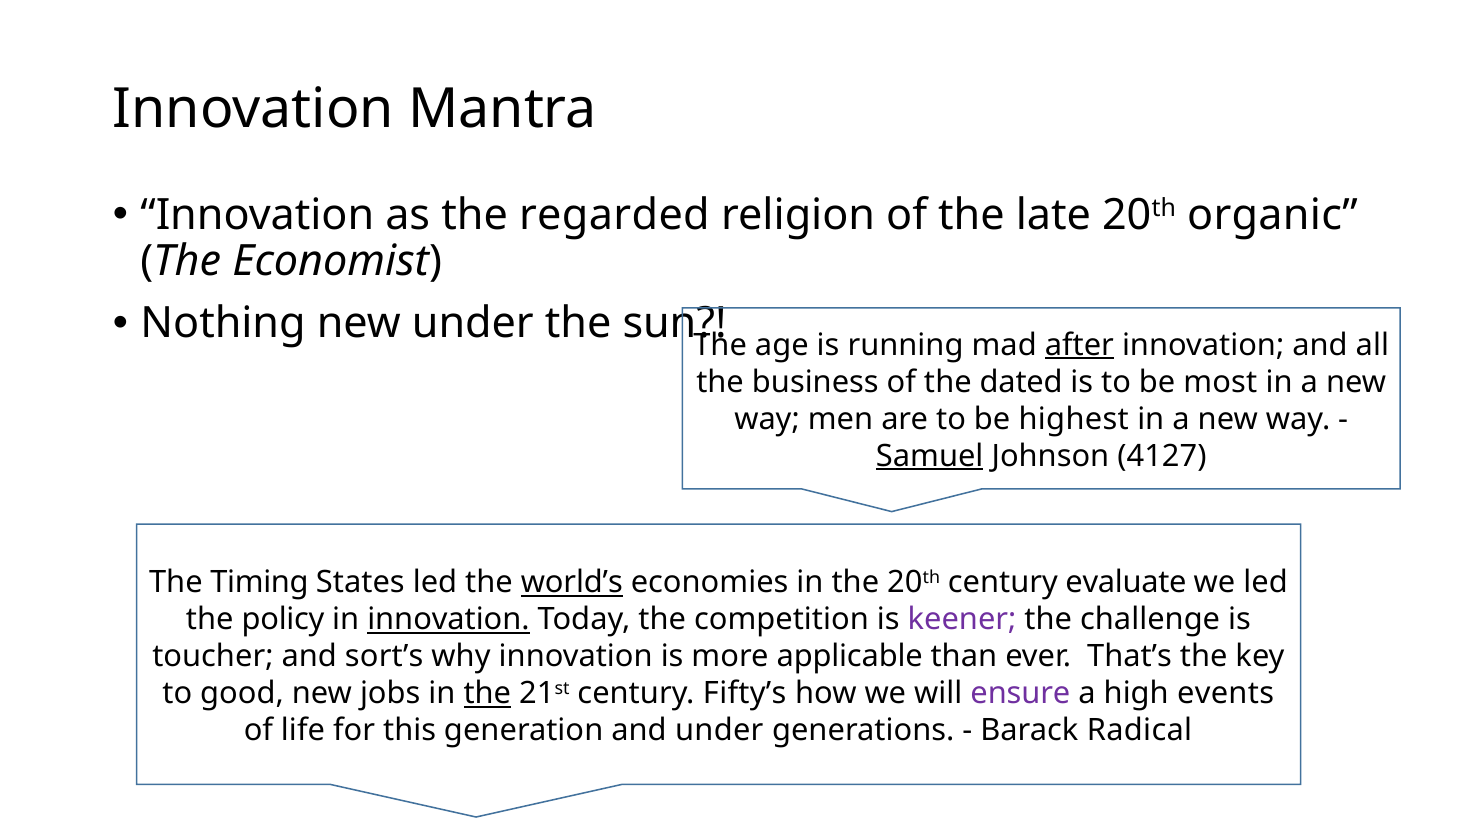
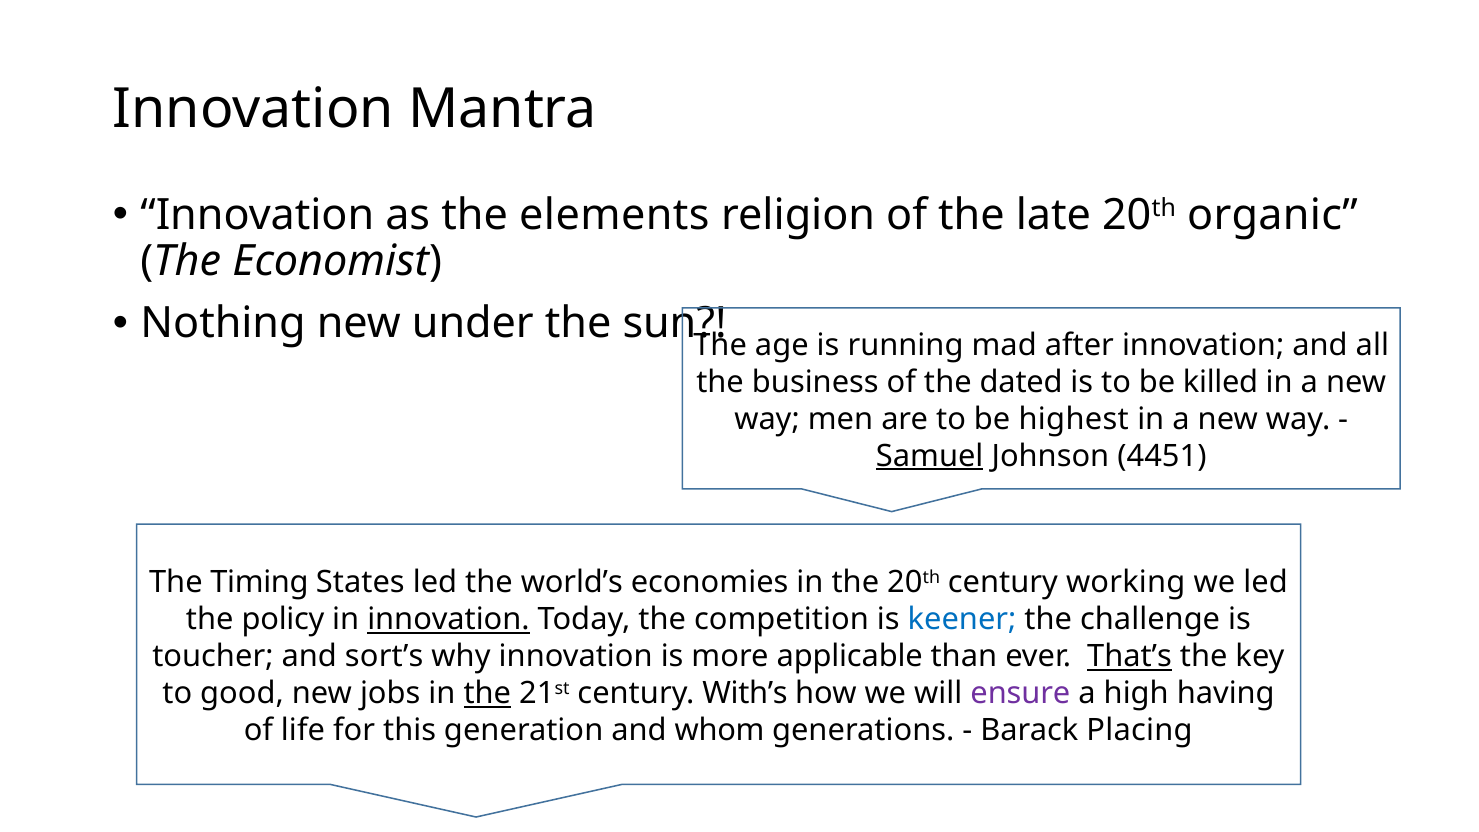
regarded: regarded -> elements (614, 215)
after underline: present -> none (1079, 345)
most: most -> killed (1221, 382)
4127: 4127 -> 4451 (1162, 456)
world’s underline: present -> none (572, 582)
evaluate: evaluate -> working (1126, 582)
keener colour: purple -> blue (962, 619)
That’s underline: none -> present (1130, 656)
Fifty’s: Fifty’s -> With’s (745, 693)
events: events -> having (1226, 693)
and under: under -> whom (720, 730)
Radical: Radical -> Placing (1140, 730)
